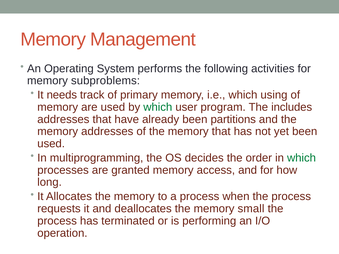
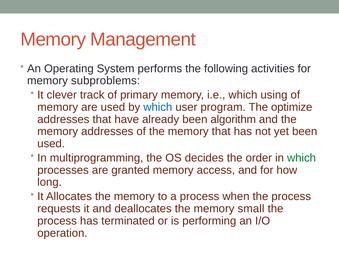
needs: needs -> clever (62, 95)
which colour: green -> blue (158, 107)
includes: includes -> optimize (292, 107)
partitions: partitions -> algorithm (233, 119)
